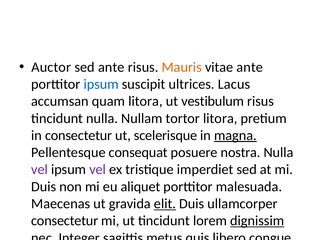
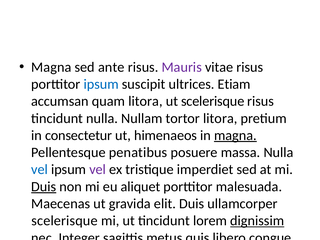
Auctor: Auctor -> Magna (51, 67)
Mauris colour: orange -> purple (182, 67)
vitae ante: ante -> risus (250, 67)
Lacus: Lacus -> Etiam (234, 84)
ut vestibulum: vestibulum -> scelerisque (213, 101)
scelerisque: scelerisque -> himenaeos (166, 135)
consequat: consequat -> penatibus (138, 152)
nostra: nostra -> massa (241, 152)
vel colour: purple -> blue (40, 170)
Duis underline: none -> present (44, 187)
elit underline: present -> none (165, 204)
consectetur: consectetur -> scelerisque (65, 221)
